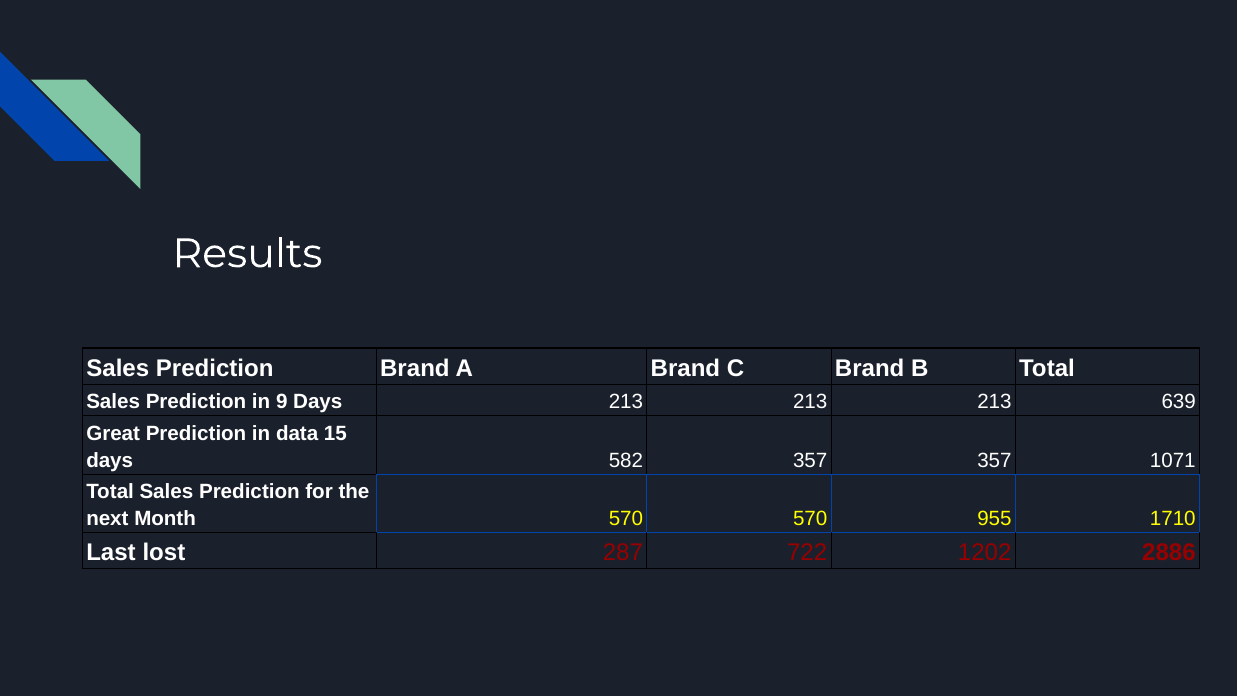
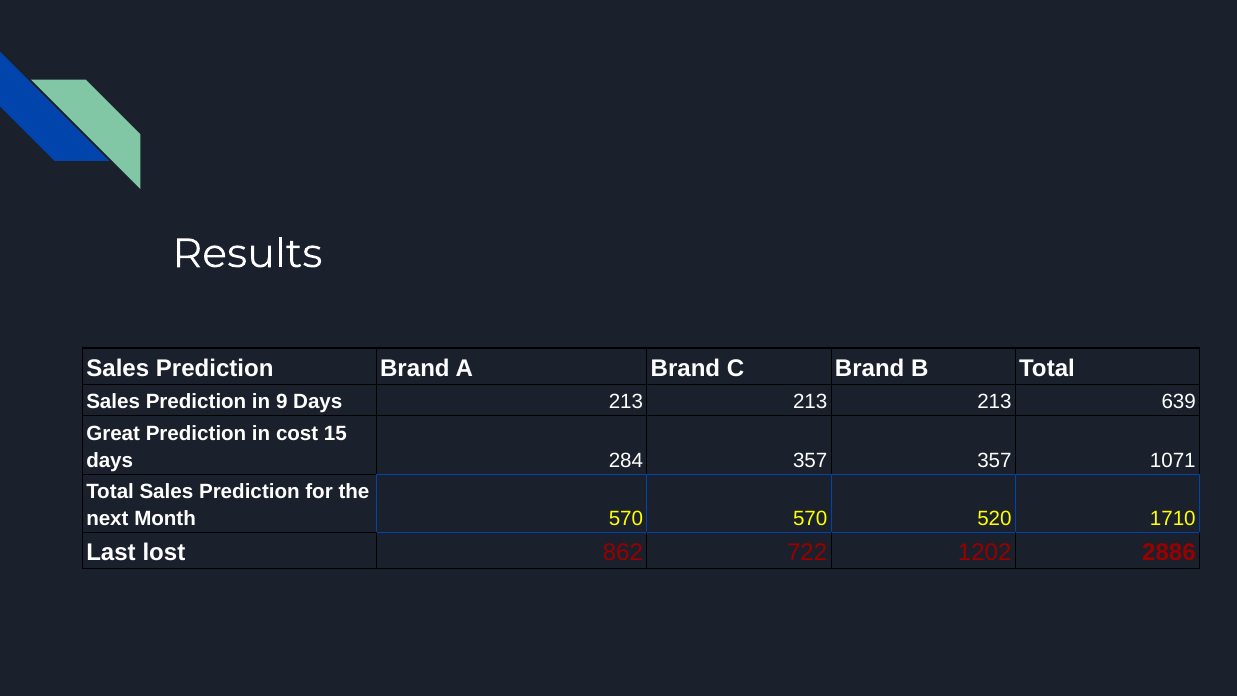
data: data -> cost (297, 434)
582: 582 -> 284 (626, 460)
955: 955 -> 520 (994, 518)
287: 287 -> 862 (623, 553)
